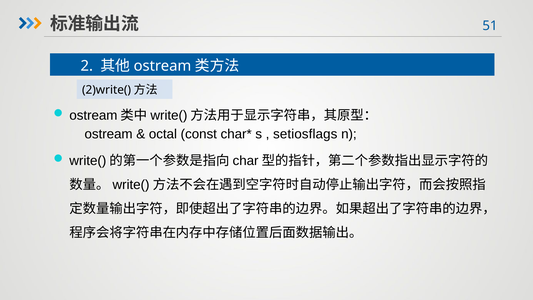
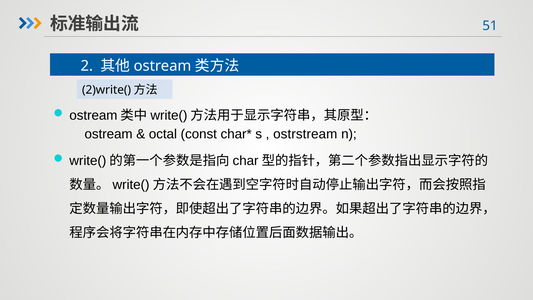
setiosflags: setiosflags -> ostrstream (305, 134)
